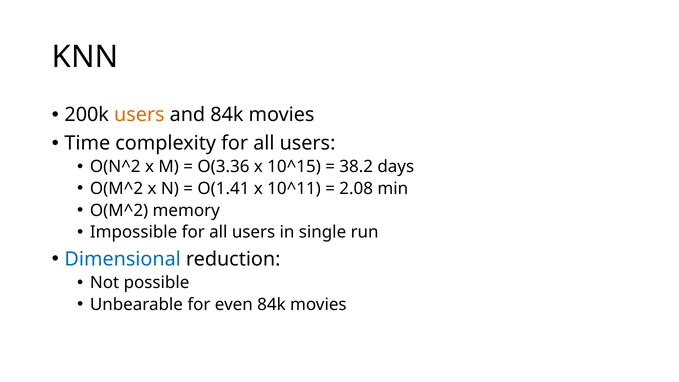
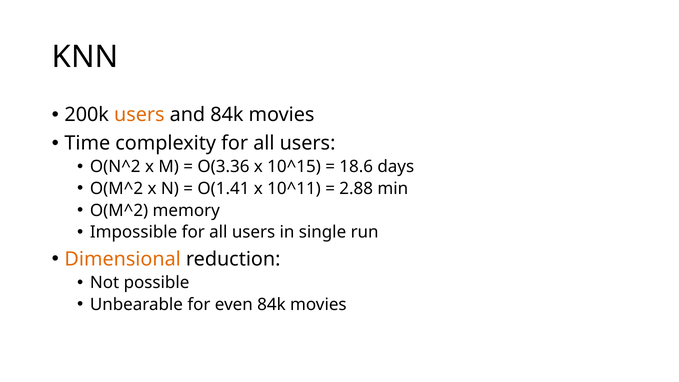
38.2: 38.2 -> 18.6 (356, 167)
2.08: 2.08 -> 2.88 (356, 189)
Dimensional colour: blue -> orange (123, 259)
